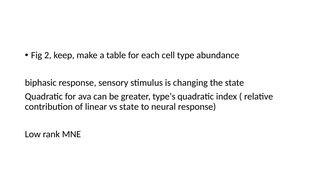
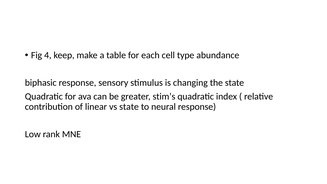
2: 2 -> 4 (48, 55)
type’s: type’s -> stim’s (164, 96)
